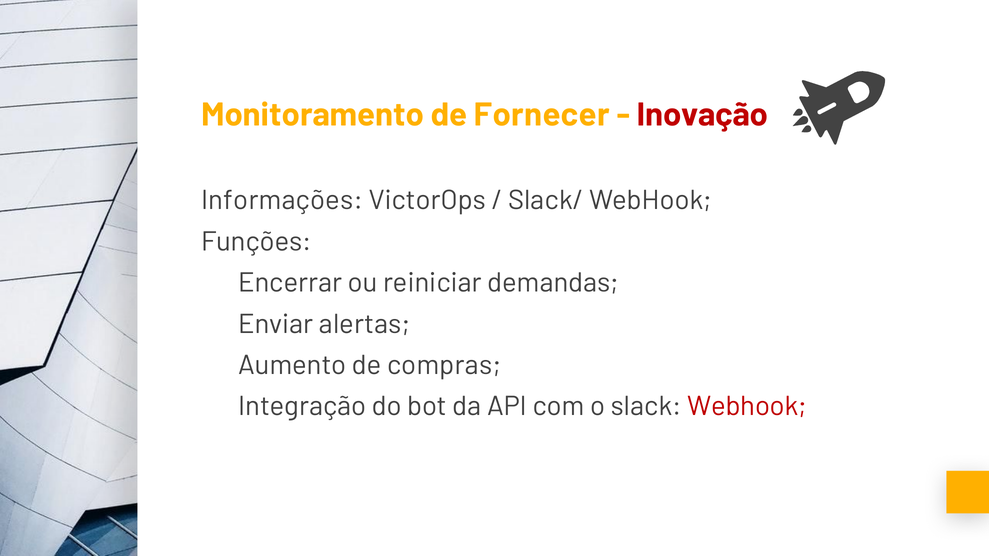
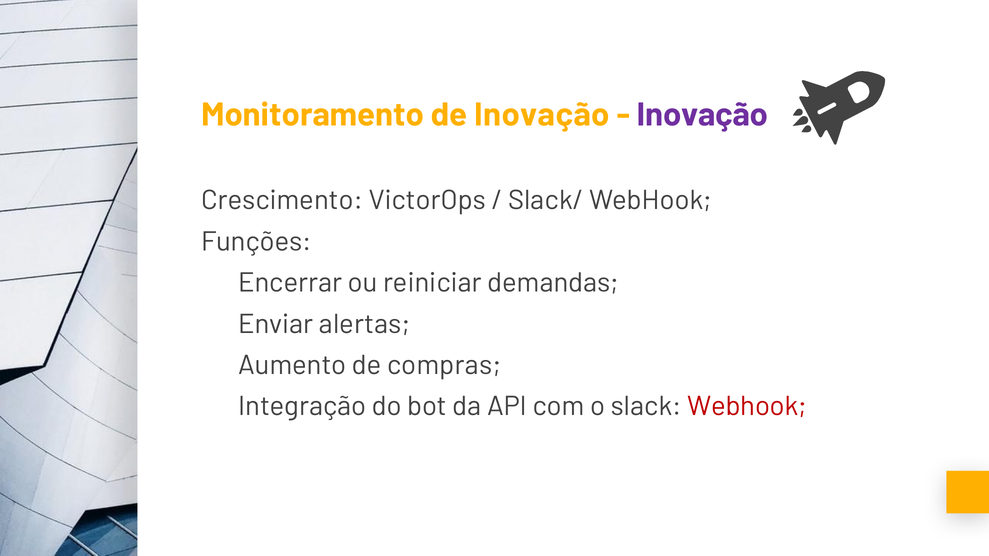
de Fornecer: Fornecer -> Inovação (542, 115)
Inovação colour: red -> purple (703, 115)
Informações: Informações -> Crescimento (282, 200)
